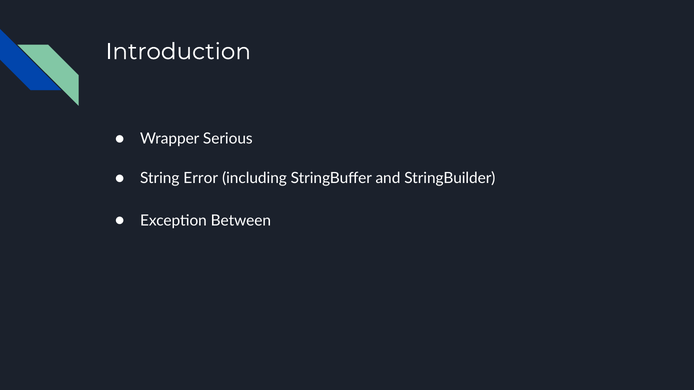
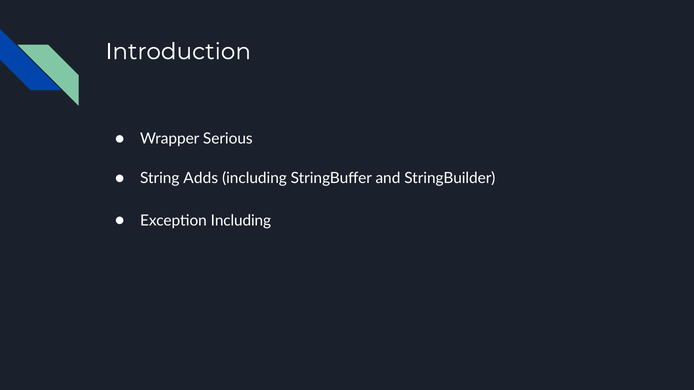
Error: Error -> Adds (201, 178)
Exception Between: Between -> Including (241, 221)
